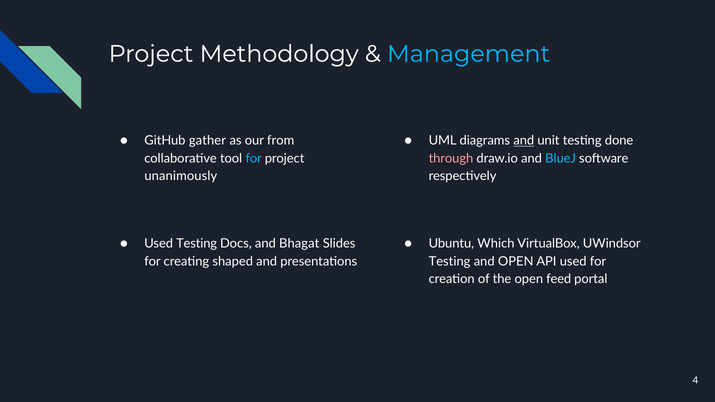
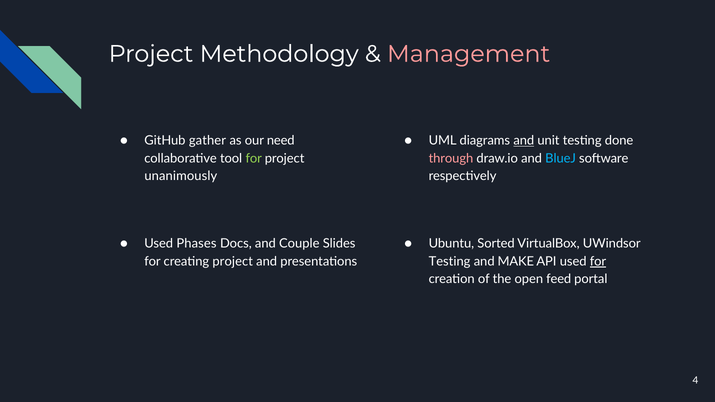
Management colour: light blue -> pink (469, 54)
from: from -> need (281, 141)
for colour: light blue -> light green (254, 158)
Used Testing: Testing -> Phases (196, 244)
Bhagat: Bhagat -> Couple (299, 244)
Which: Which -> Sorted (496, 244)
creating shaped: shaped -> project (233, 262)
and OPEN: OPEN -> MAKE (516, 262)
for underline: none -> present (598, 262)
